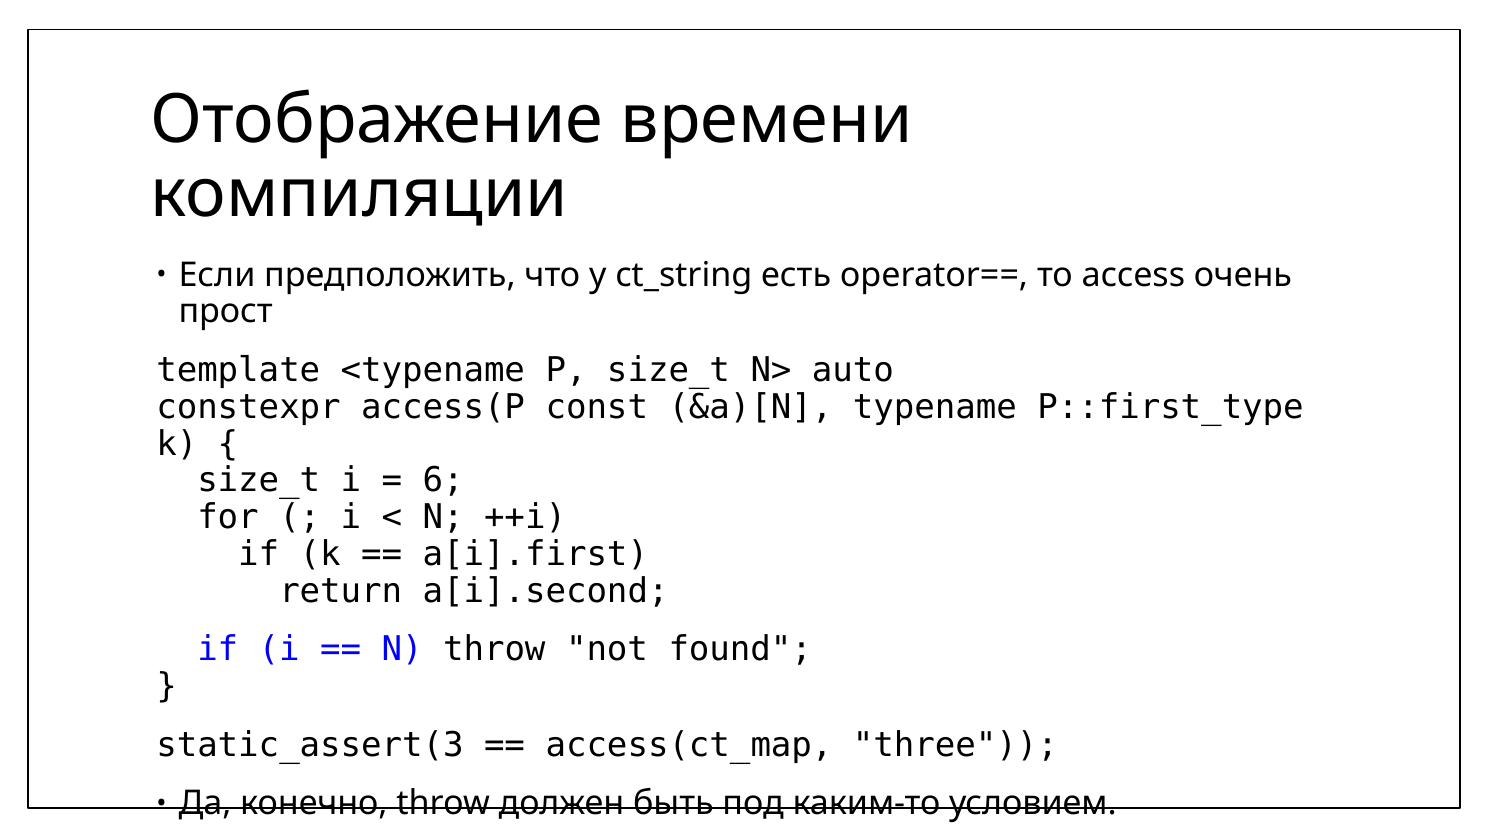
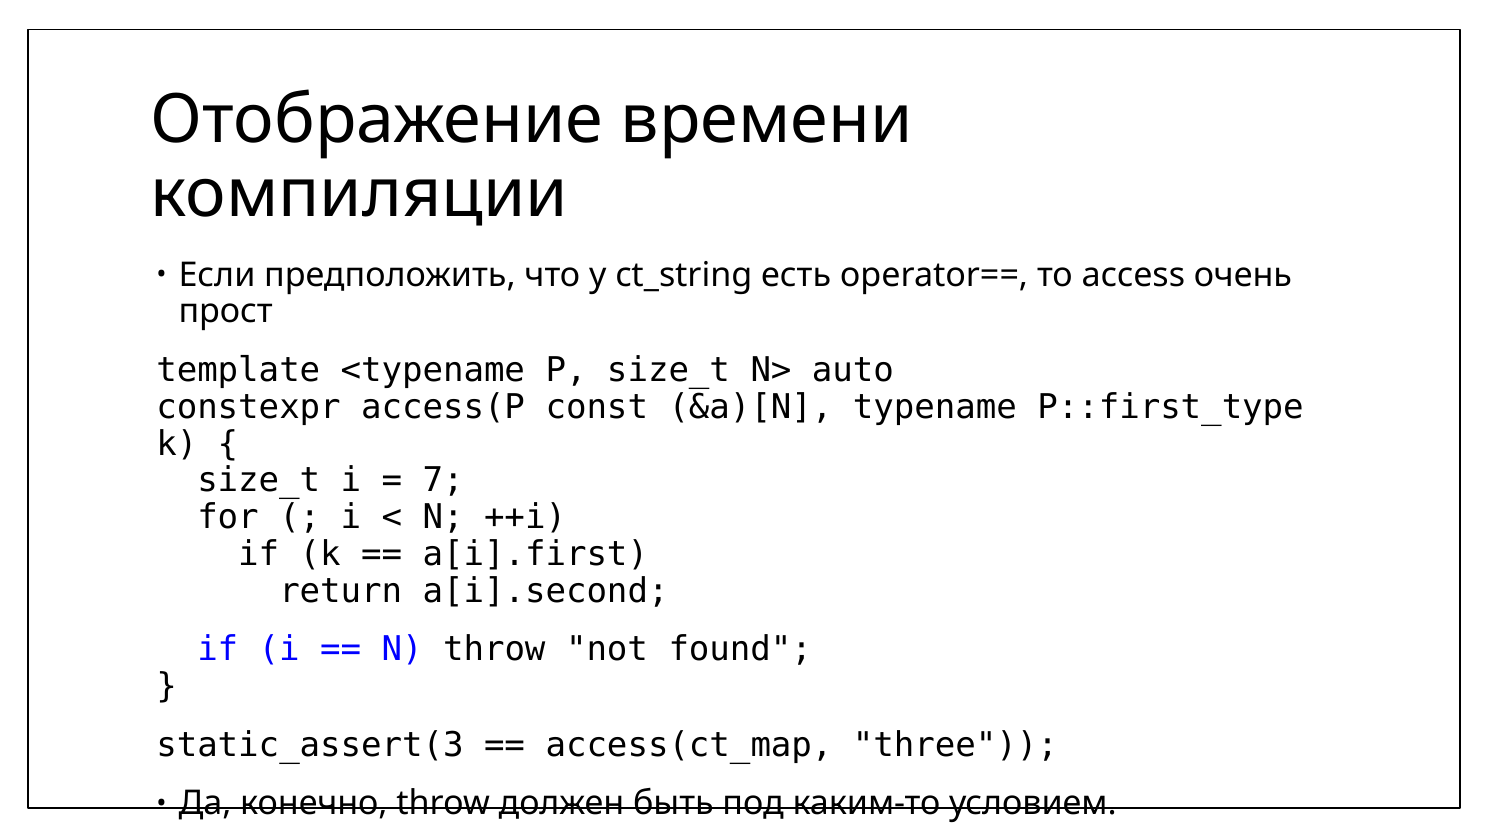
6: 6 -> 7 (443, 481)
